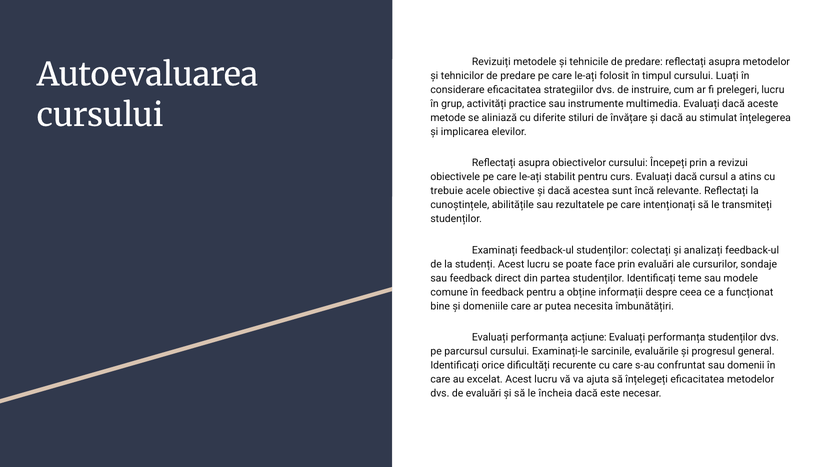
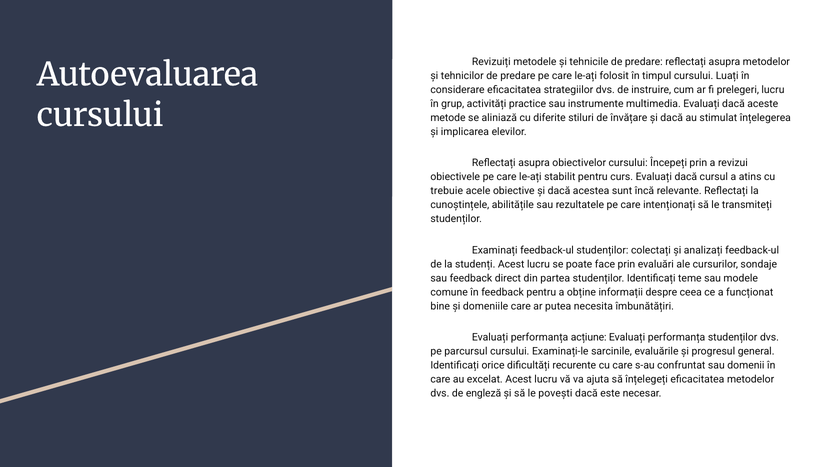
de evaluări: evaluări -> engleză (484, 394)
încheia: încheia -> povești (555, 394)
